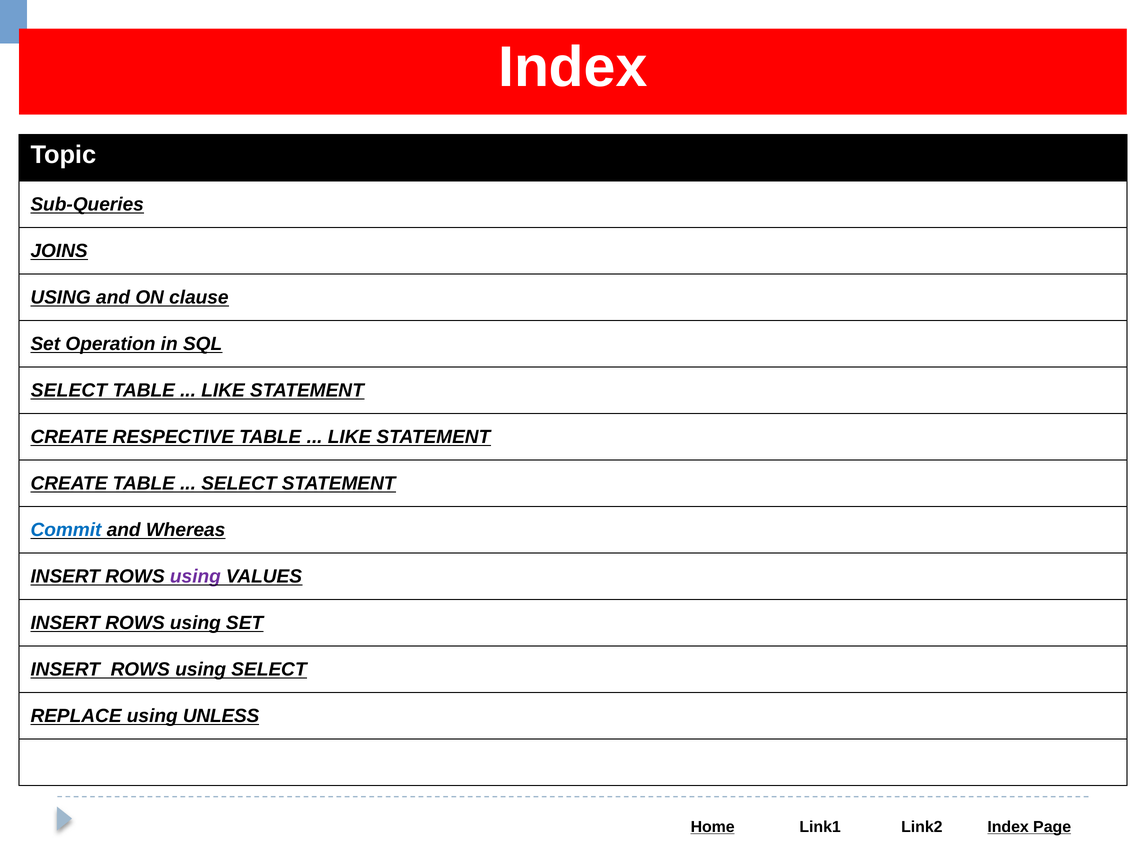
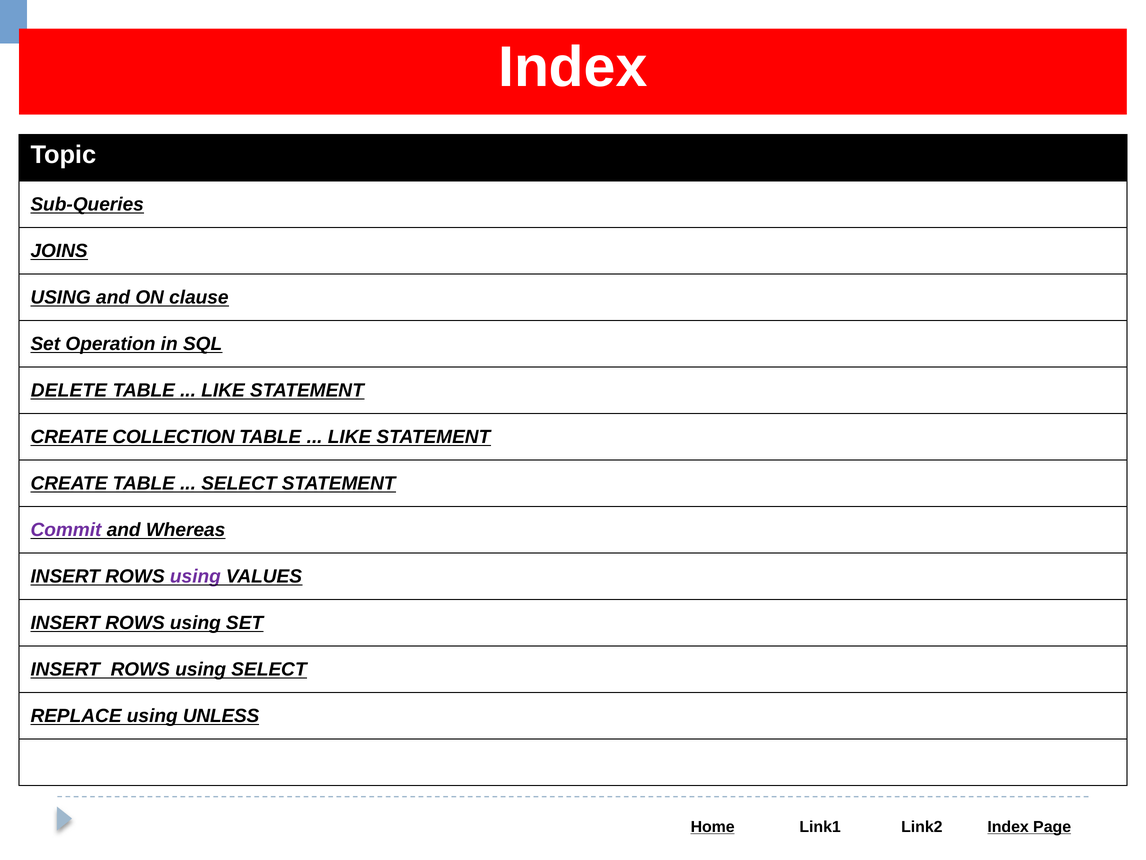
SELECT: SELECT -> DELETE (69, 390)
RESPECTIVE: RESPECTIVE -> COLLECTION (174, 437)
Commit colour: blue -> purple (66, 530)
